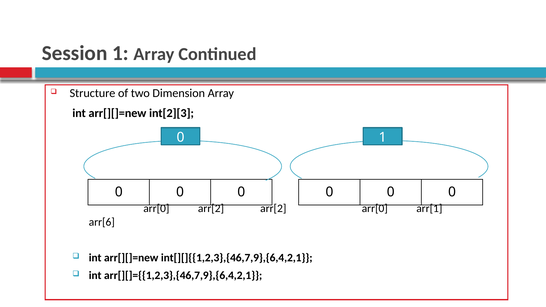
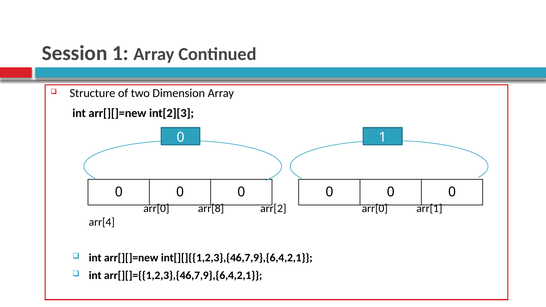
arr[0 arr[2: arr[2 -> arr[8 (211, 208)
arr[6: arr[6 -> arr[4 (102, 222)
